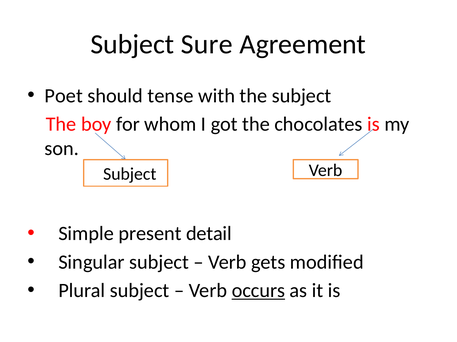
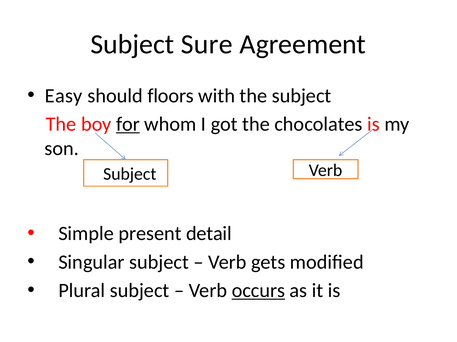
Poet: Poet -> Easy (64, 96)
tense: tense -> floors (171, 96)
for underline: none -> present (128, 124)
